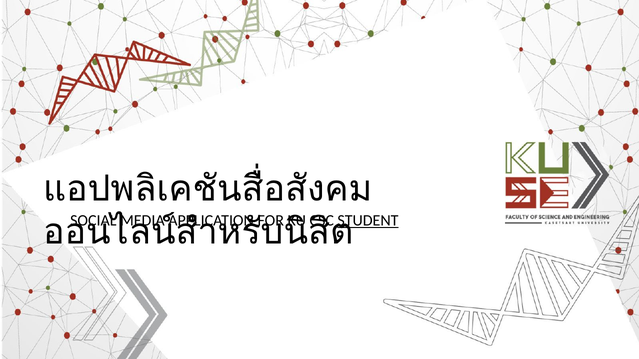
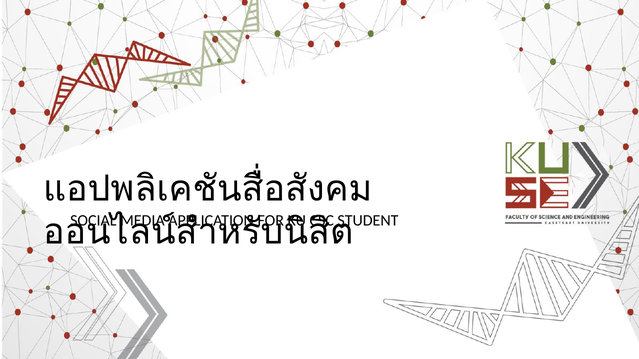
STUDENT underline: present -> none (368, 221)
